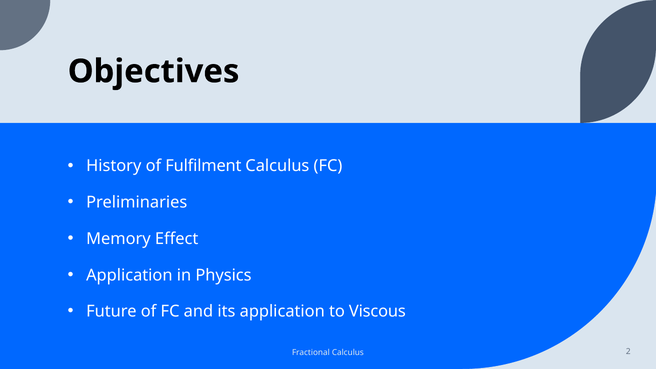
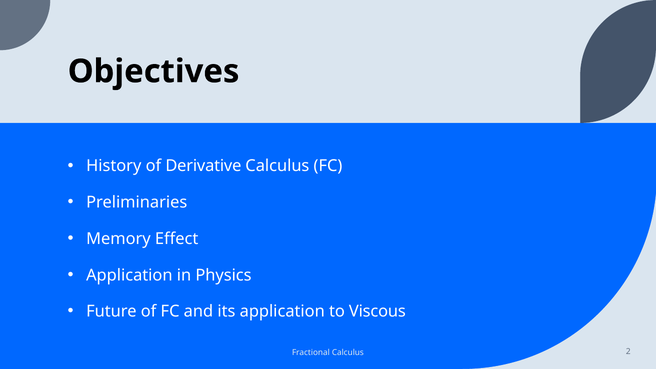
Fulfilment: Fulfilment -> Derivative (203, 166)
